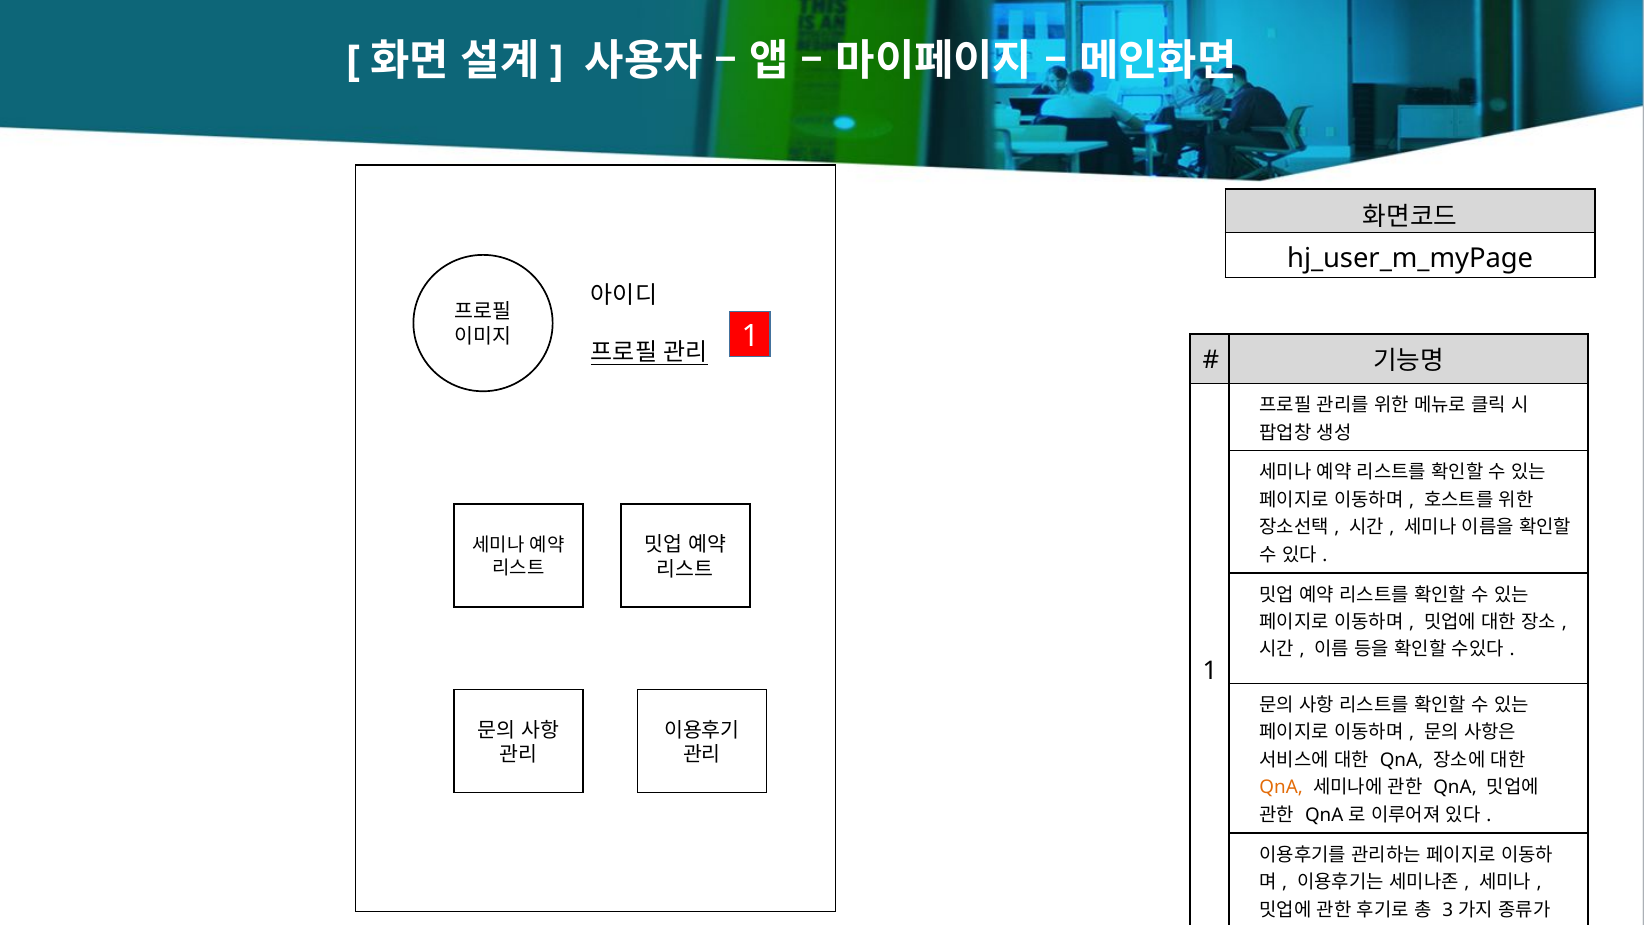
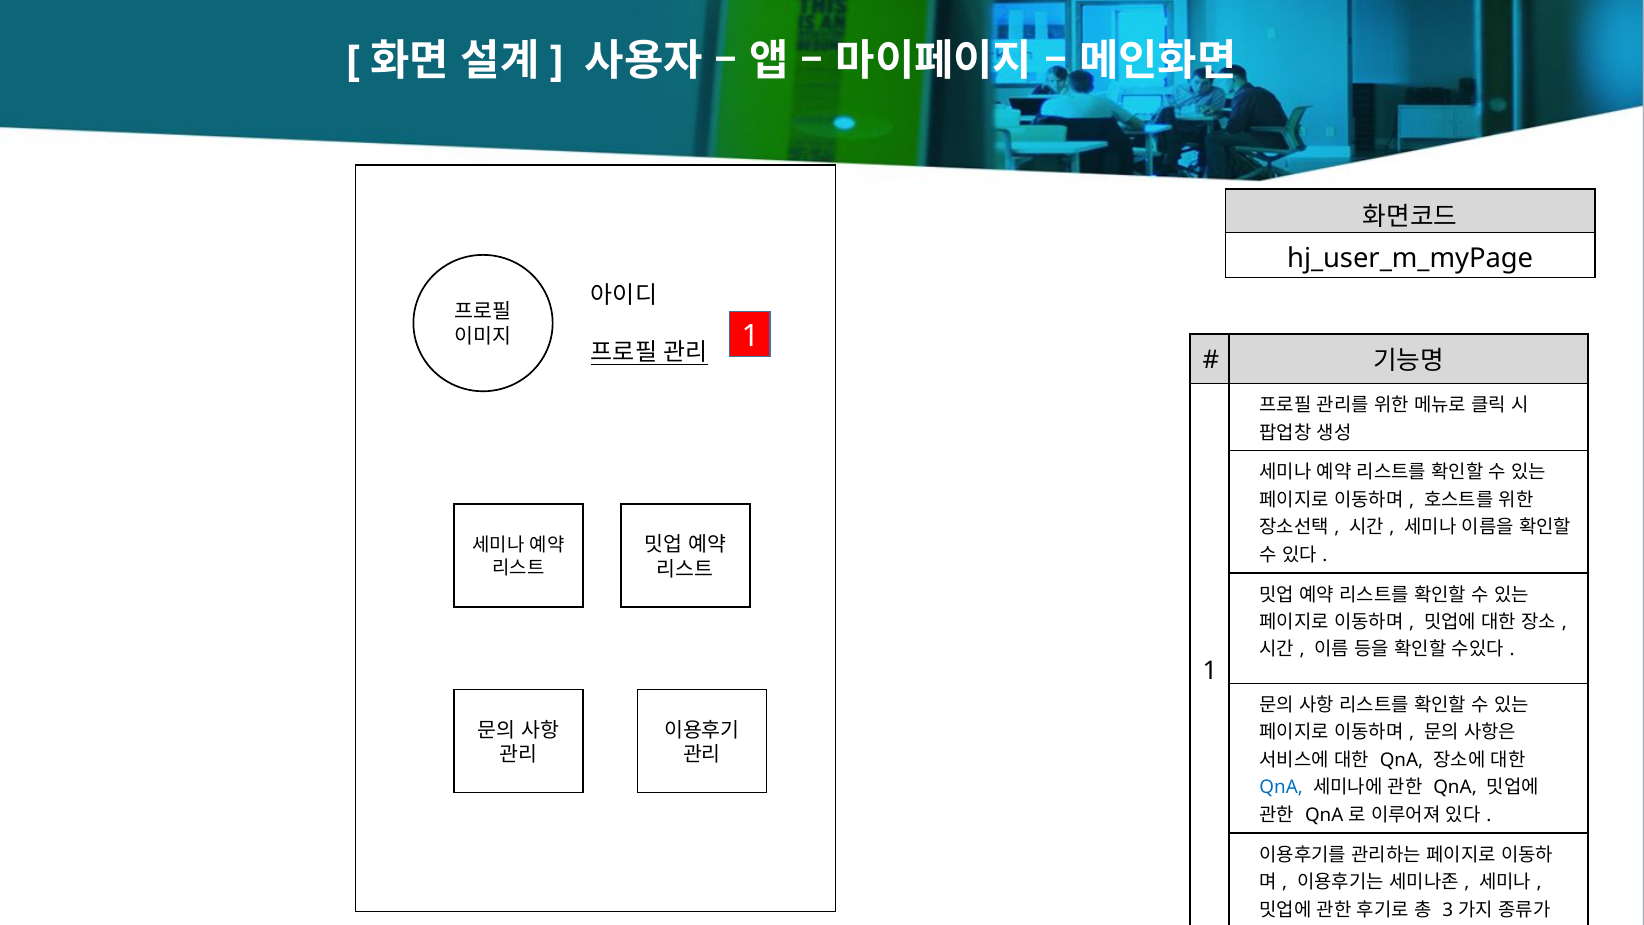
QnA colour: orange -> blue (1281, 788)
